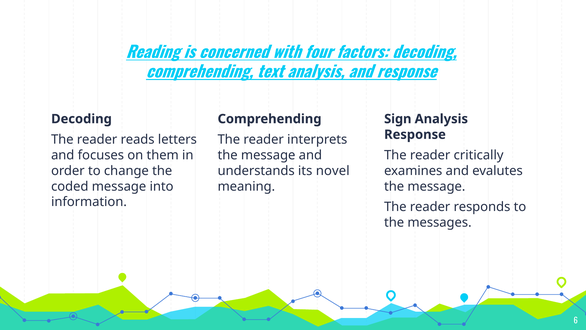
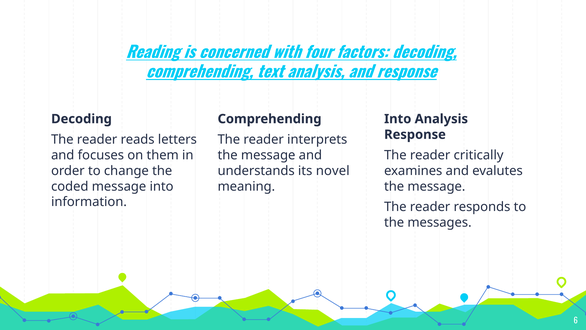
Sign: Sign -> Into (398, 119)
